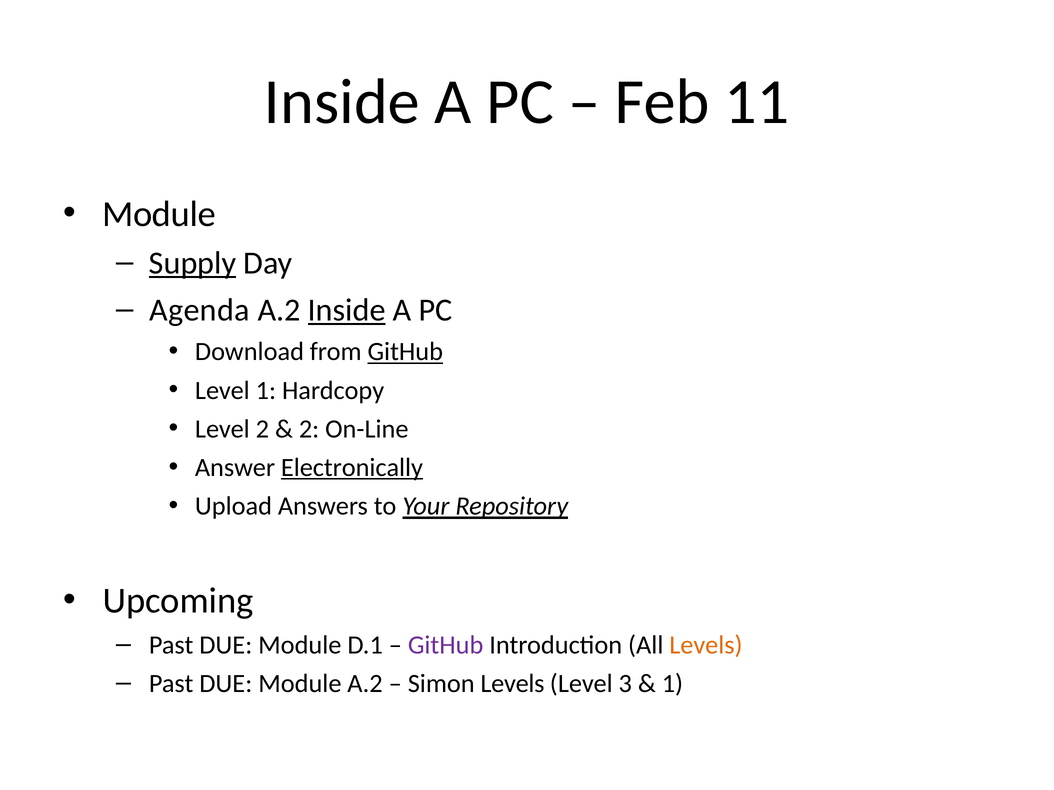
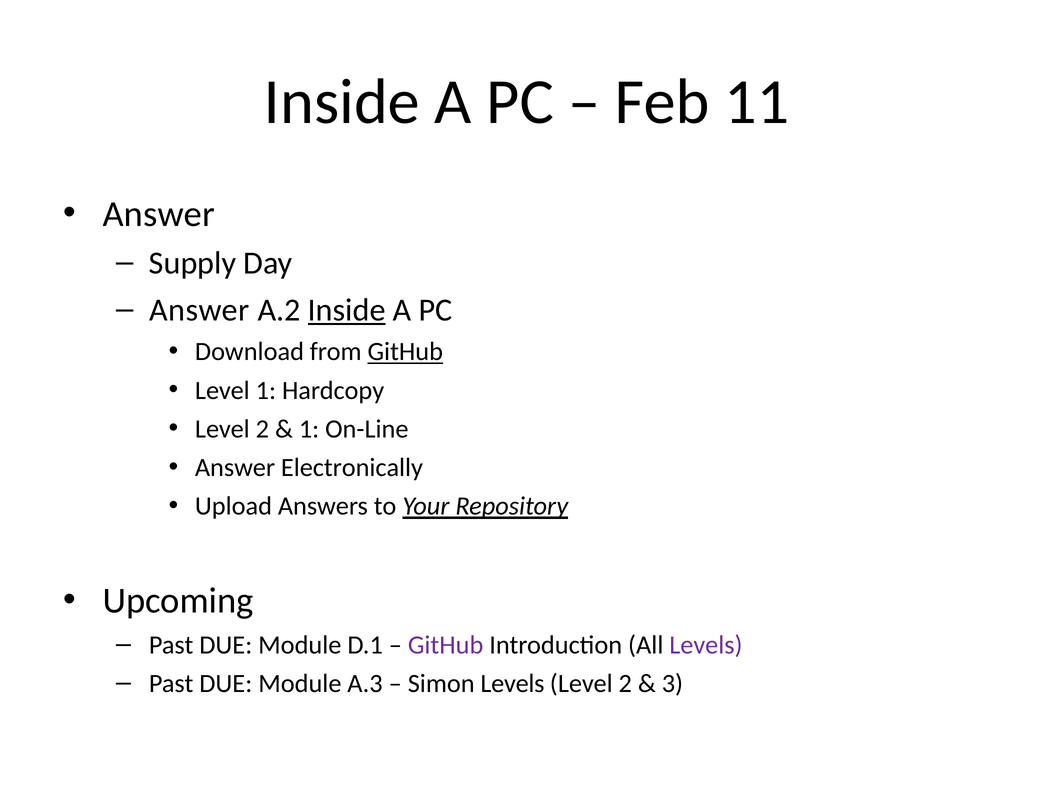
Module: Module -> Answer (159, 214)
Supply underline: present -> none (193, 263)
Agenda: Agenda -> Answer (199, 310)
2: 2 -> 1 (309, 429)
Electronically underline: present -> none (352, 468)
Levels colour: orange -> purple (706, 645)
Module A.2: A.2 -> A.3 (365, 684)
3: 3 -> 2 (625, 684)
1: 1 -> 3 (672, 684)
